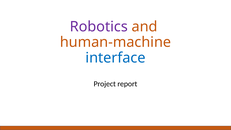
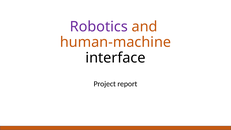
interface colour: blue -> black (115, 58)
